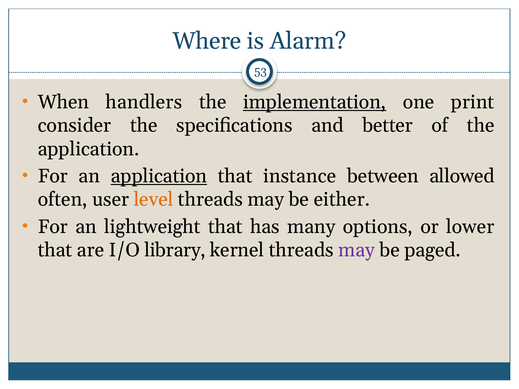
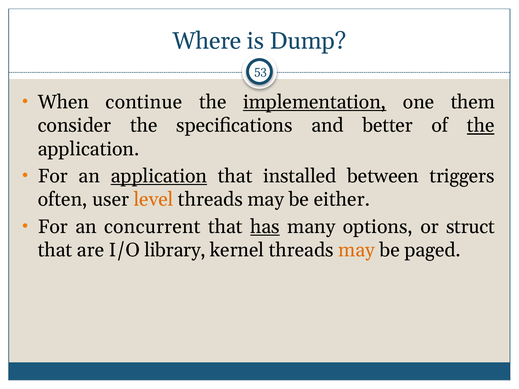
Alarm: Alarm -> Dump (308, 41)
handlers: handlers -> continue (144, 102)
print: print -> them (473, 102)
the underline: none -> present (481, 126)
instance: instance -> installed (300, 176)
allowed: allowed -> triggers (462, 176)
lightweight: lightweight -> concurrent (152, 227)
has underline: none -> present (265, 227)
lower: lower -> struct (470, 227)
may colour: purple -> orange (357, 250)
